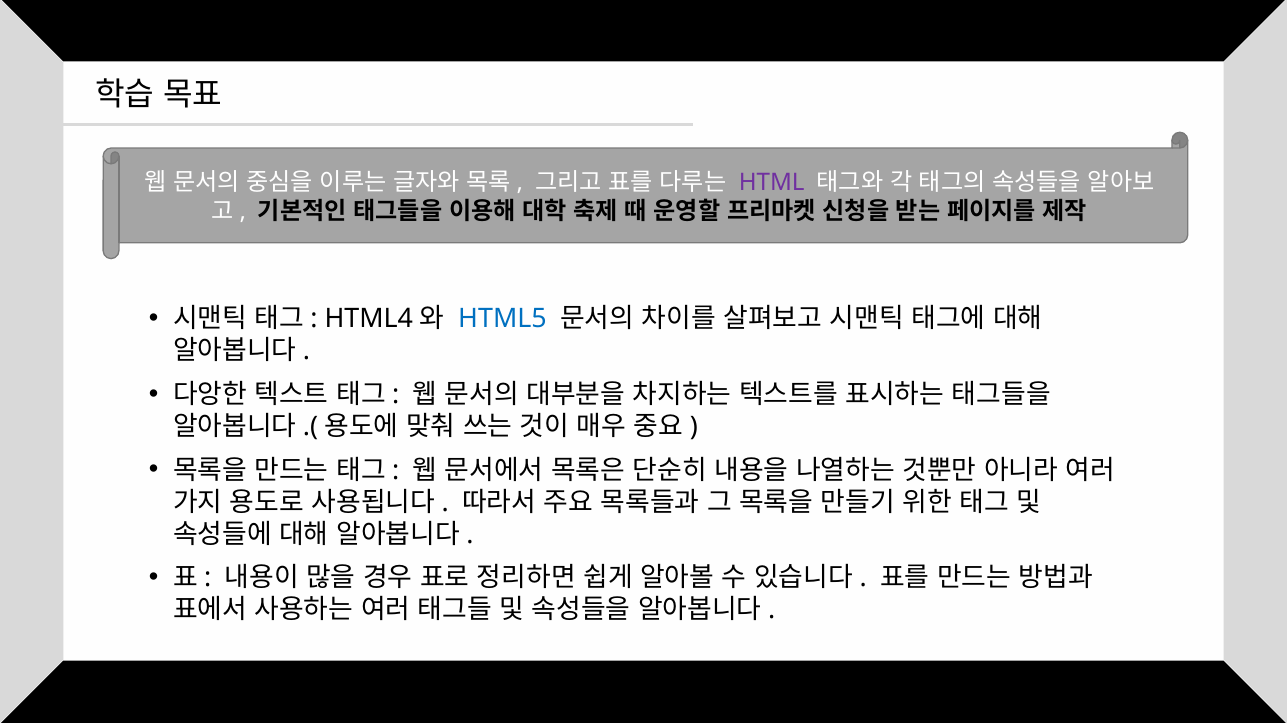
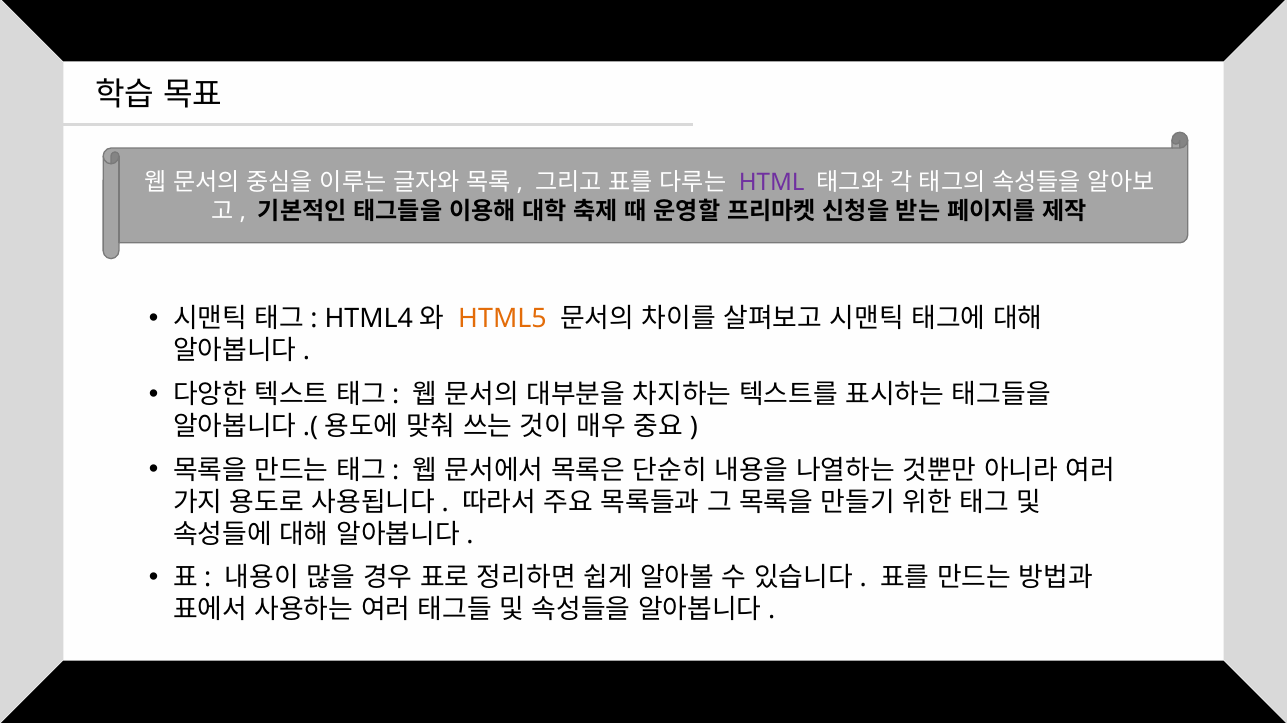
HTML5 colour: blue -> orange (502, 319)
